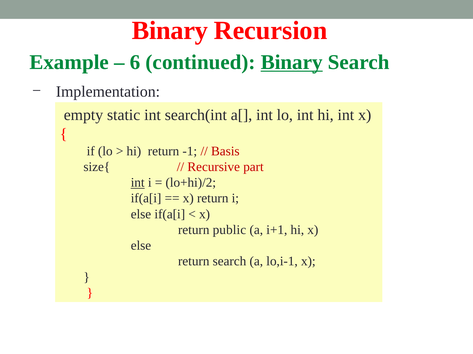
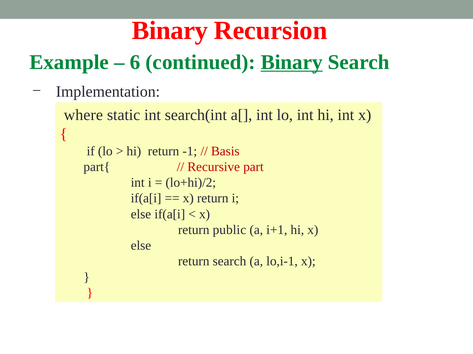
empty: empty -> where (83, 115)
size{: size{ -> part{ (97, 167)
int underline: present -> none (138, 183)
